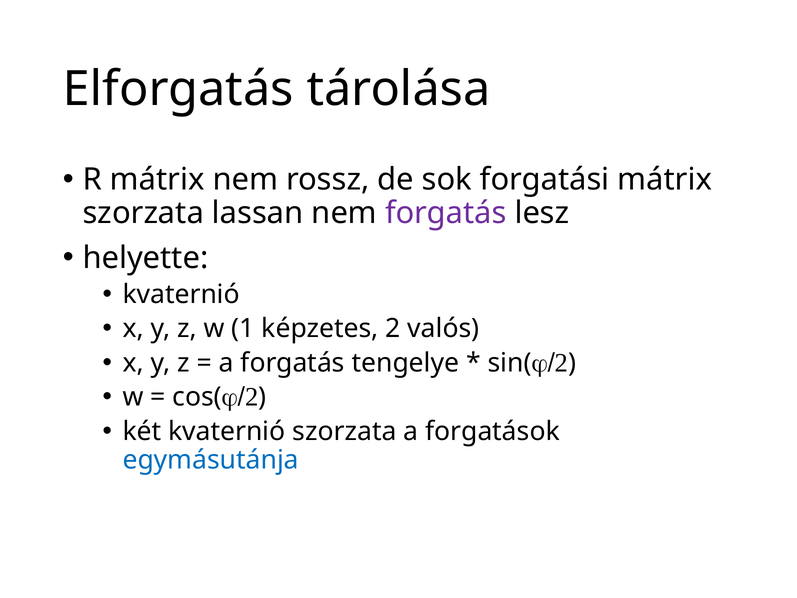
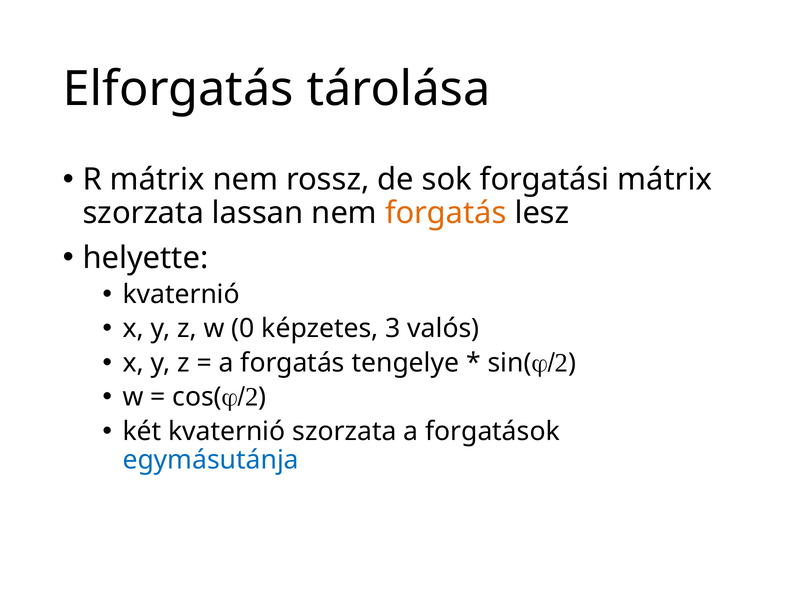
forgatás colour: purple -> orange (446, 213)
1: 1 -> 0 (243, 329)
2: 2 -> 3 (393, 329)
